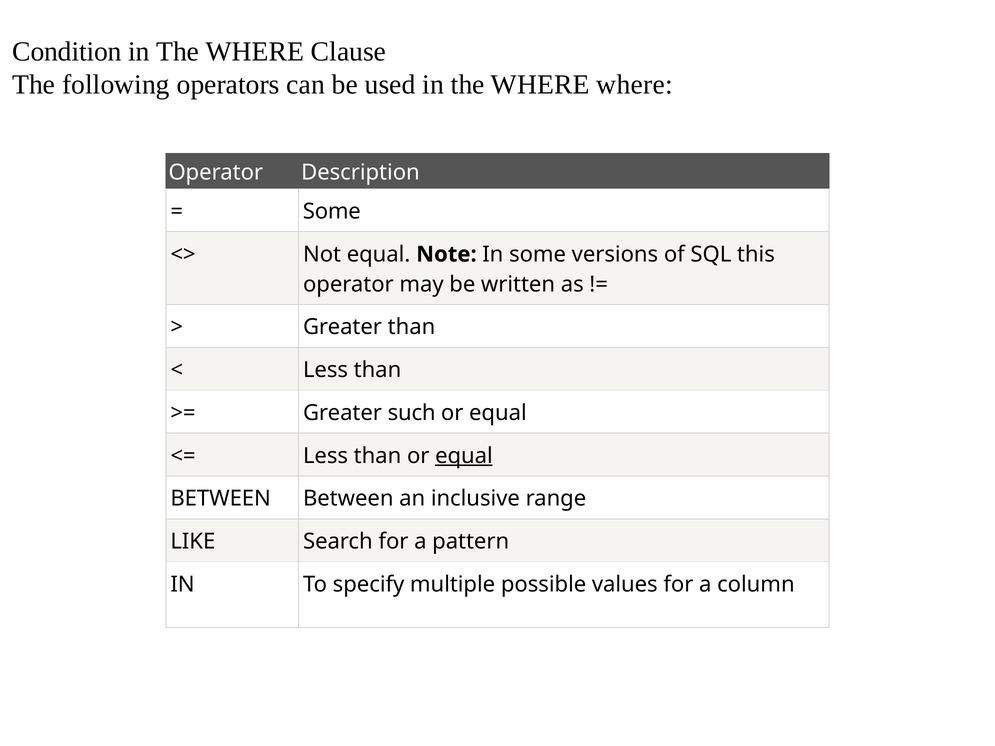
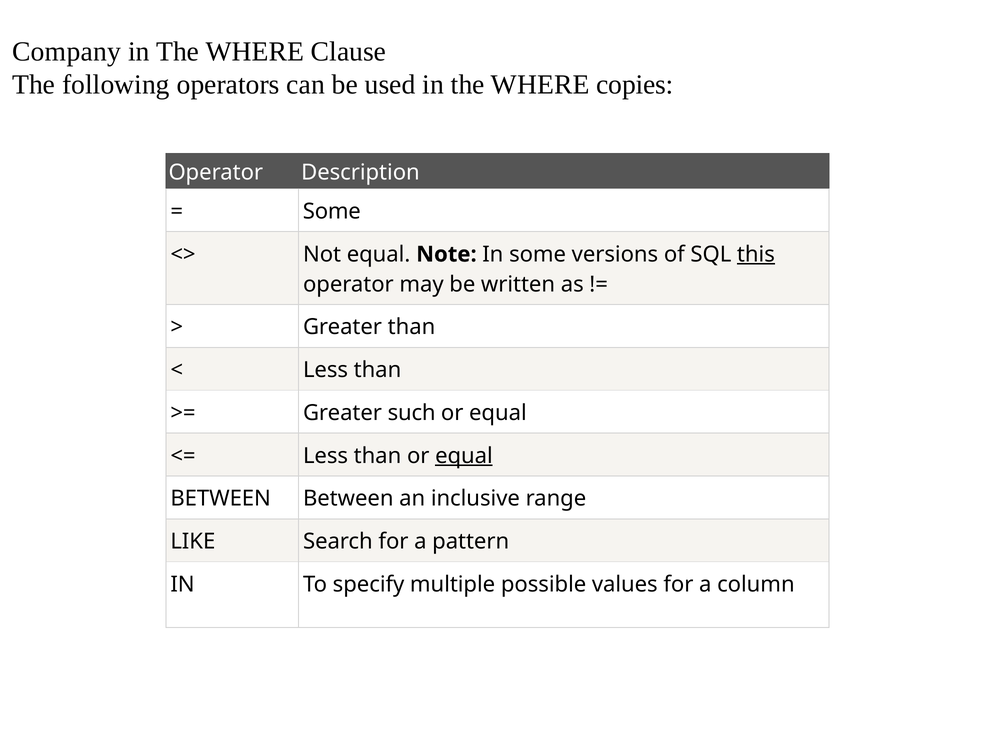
Condition: Condition -> Company (67, 52)
WHERE where: where -> copies (635, 85)
this underline: none -> present (756, 254)
